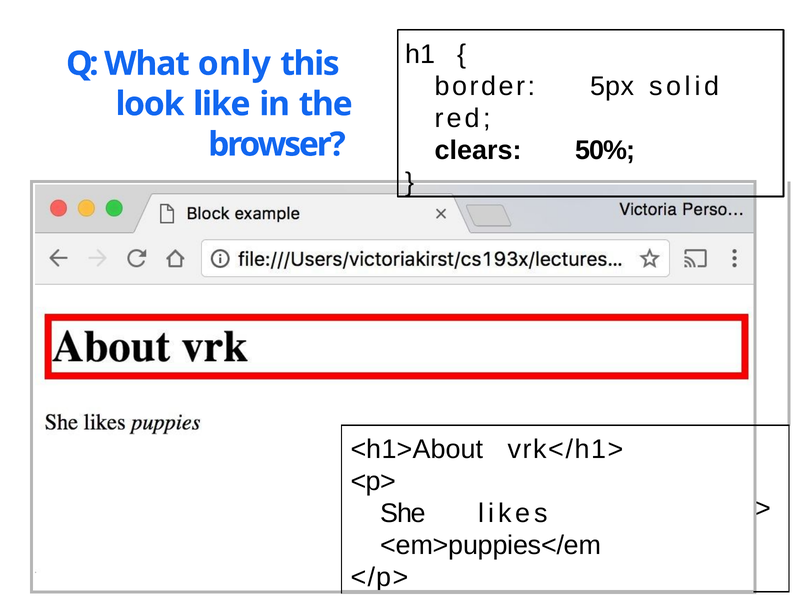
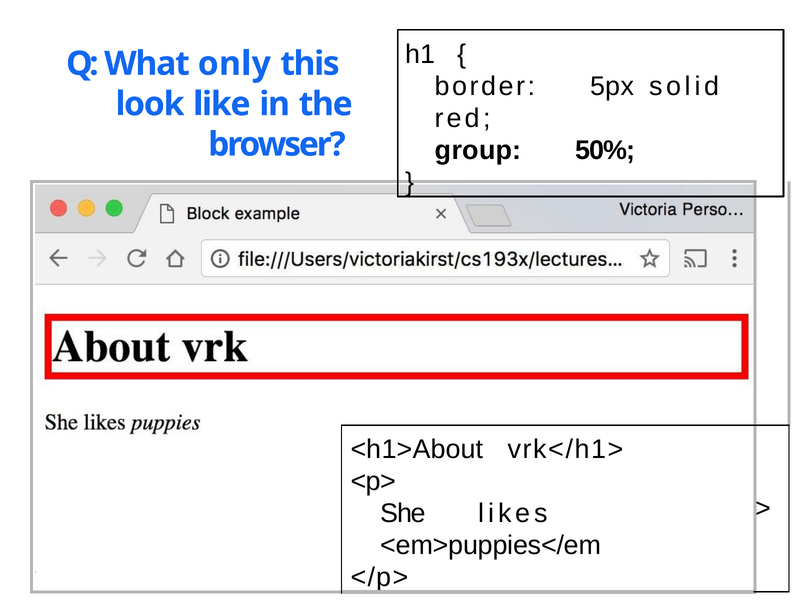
clears: clears -> group (478, 150)
